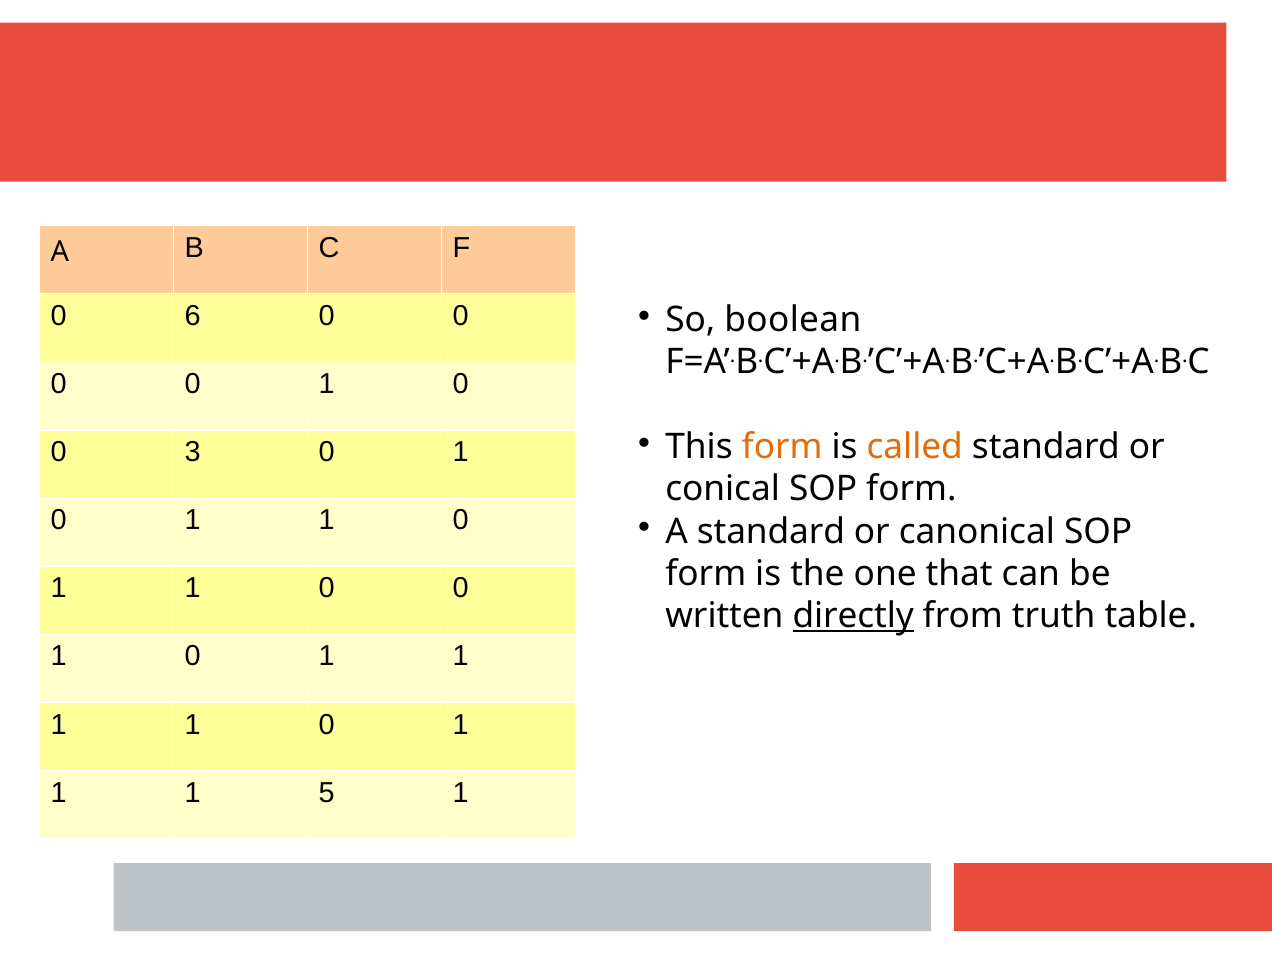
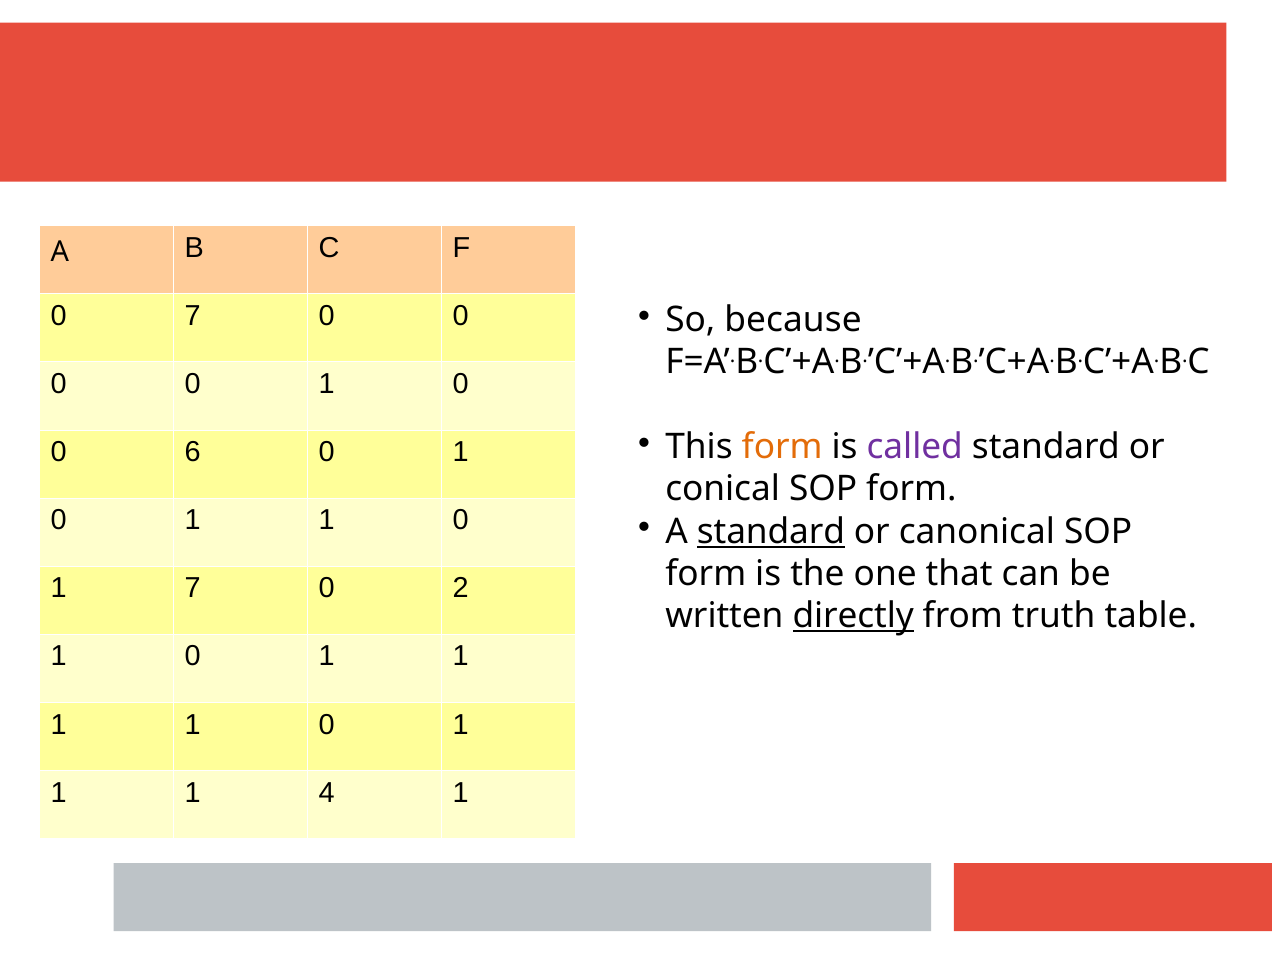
0 6: 6 -> 7 (193, 316)
boolean: boolean -> because (793, 320)
called colour: orange -> purple (915, 447)
3: 3 -> 6 (193, 452)
standard underline: none -> present (771, 531)
1: 1 -> 7 (193, 588)
0: 0 -> 2 (461, 588)
5: 5 -> 4 (327, 793)
